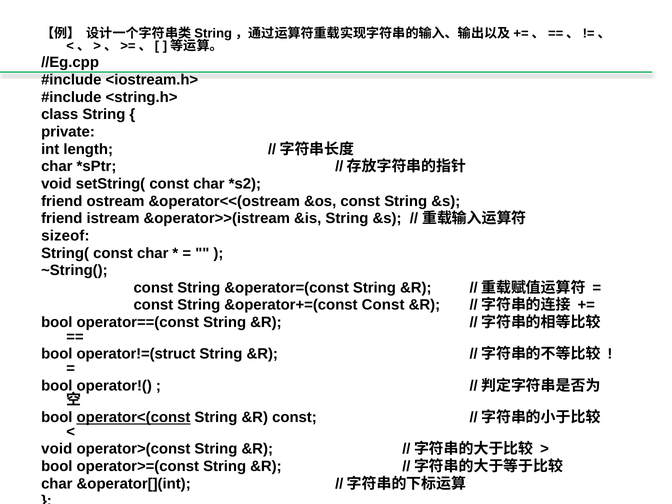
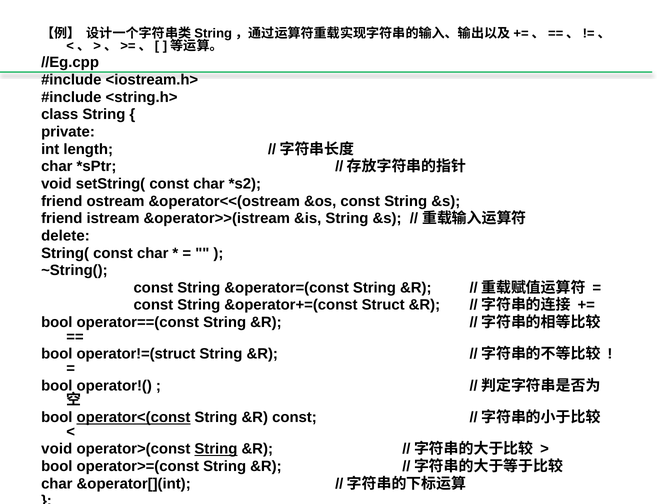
sizeof: sizeof -> delete (65, 236)
&operator+=(const Const: Const -> Struct (383, 305)
String underline: none -> present (216, 449)
